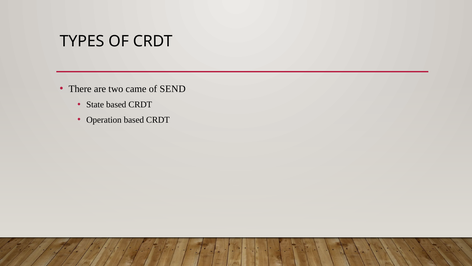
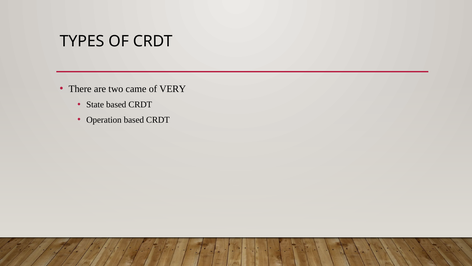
SEND: SEND -> VERY (173, 89)
